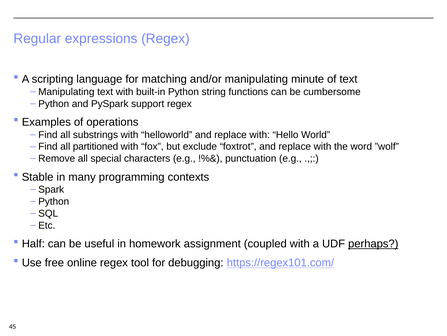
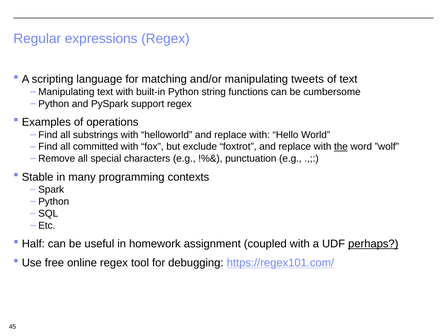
minute: minute -> tweets (307, 79)
partitioned: partitioned -> committed (96, 146)
the underline: none -> present (341, 146)
